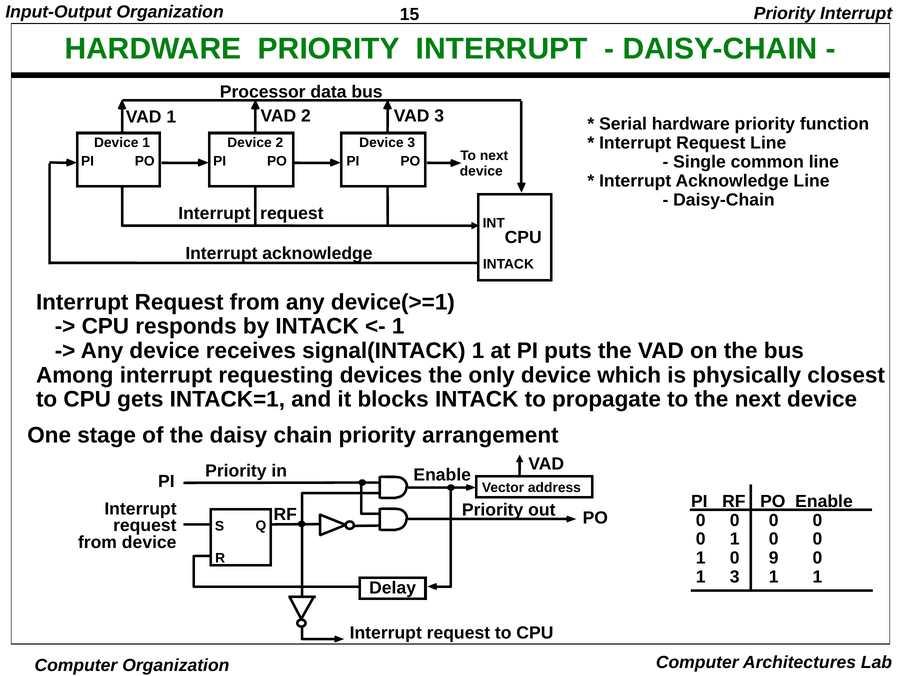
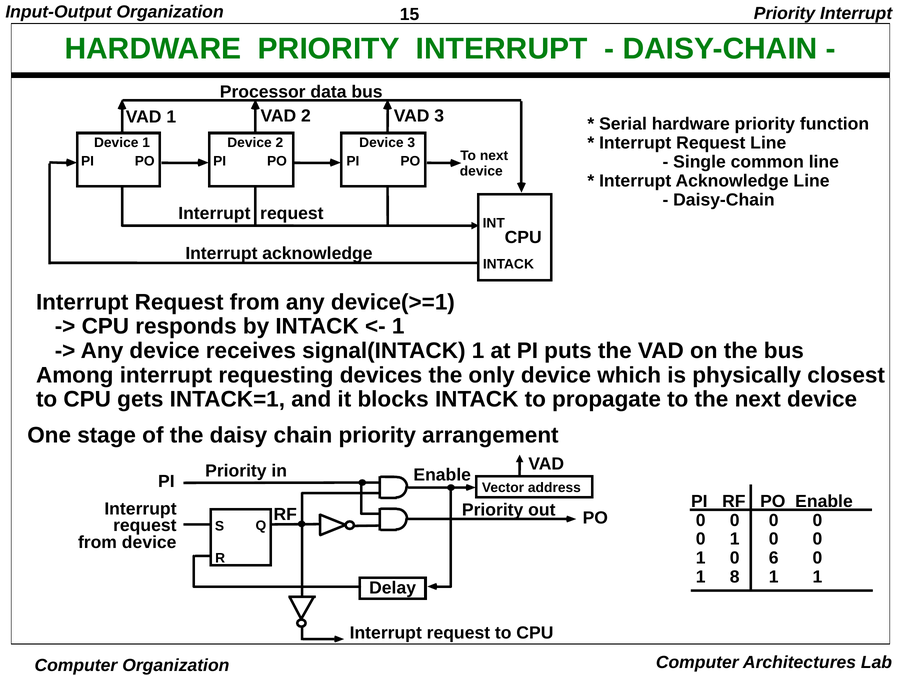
9: 9 -> 6 (774, 558)
1 3: 3 -> 8 (735, 577)
